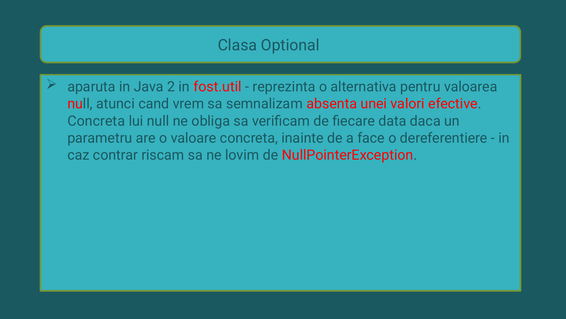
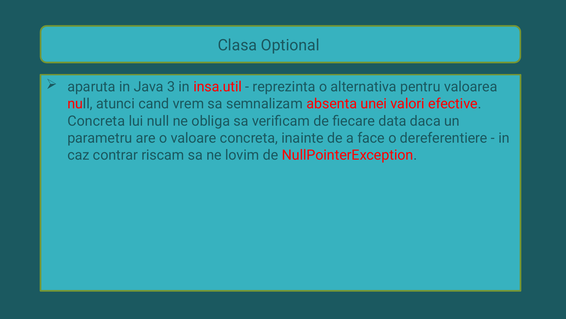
2: 2 -> 3 (171, 87)
fost.util: fost.util -> insa.util (218, 87)
